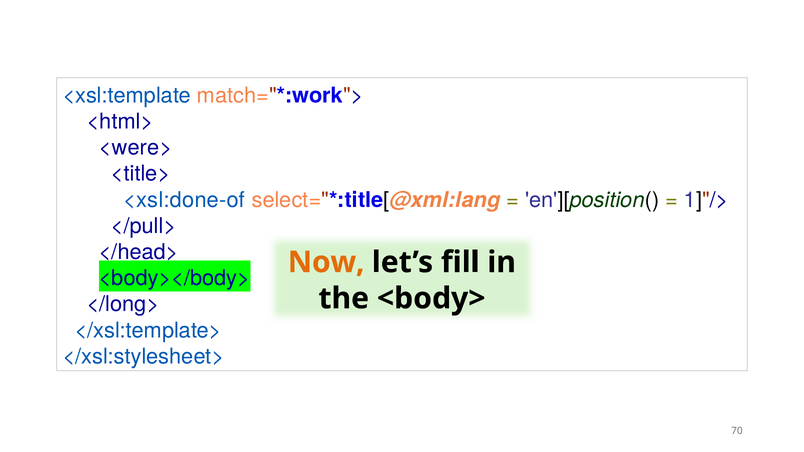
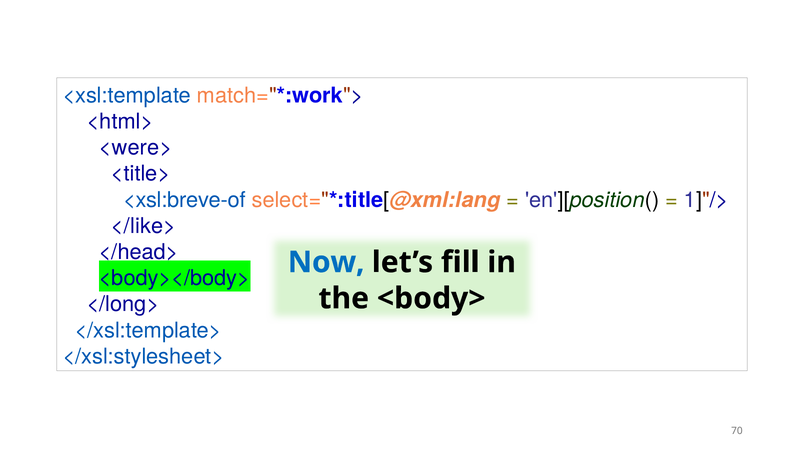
<xsl:done-of: <xsl:done-of -> <xsl:breve-of (184, 200)
</pull>: </pull> -> </like> (144, 226)
Now colour: orange -> blue (326, 262)
